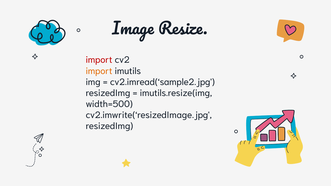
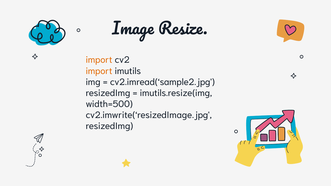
import colour: red -> orange (99, 60)
